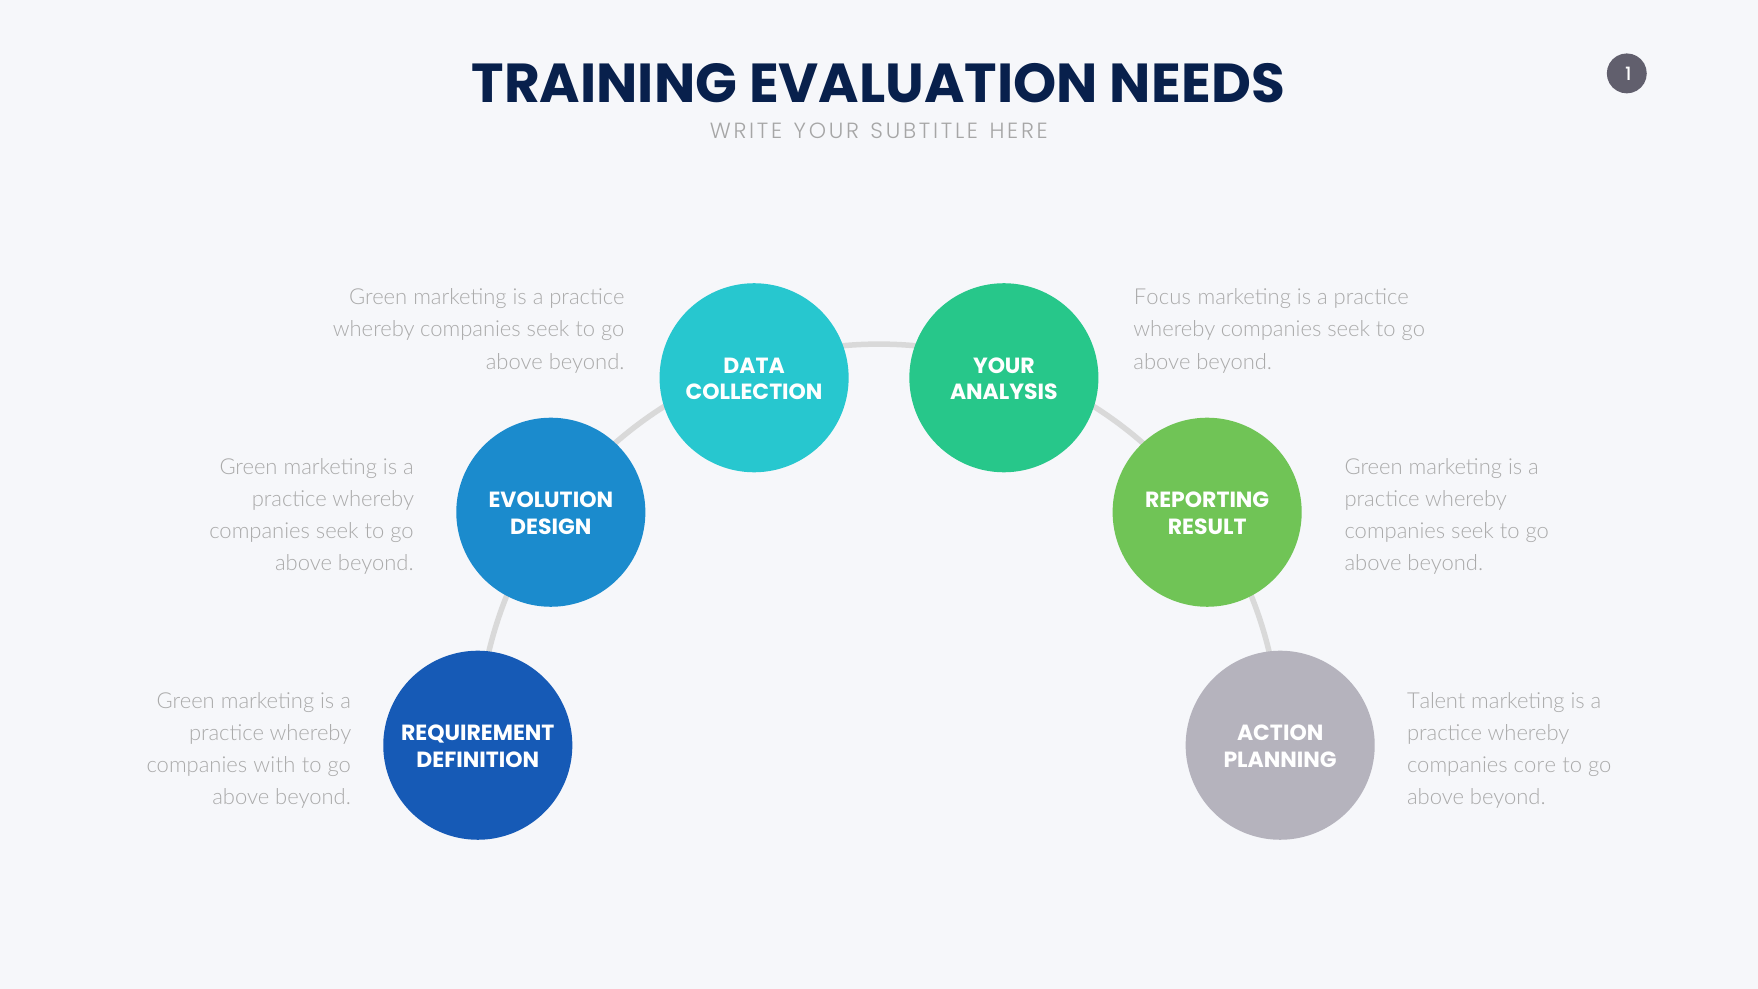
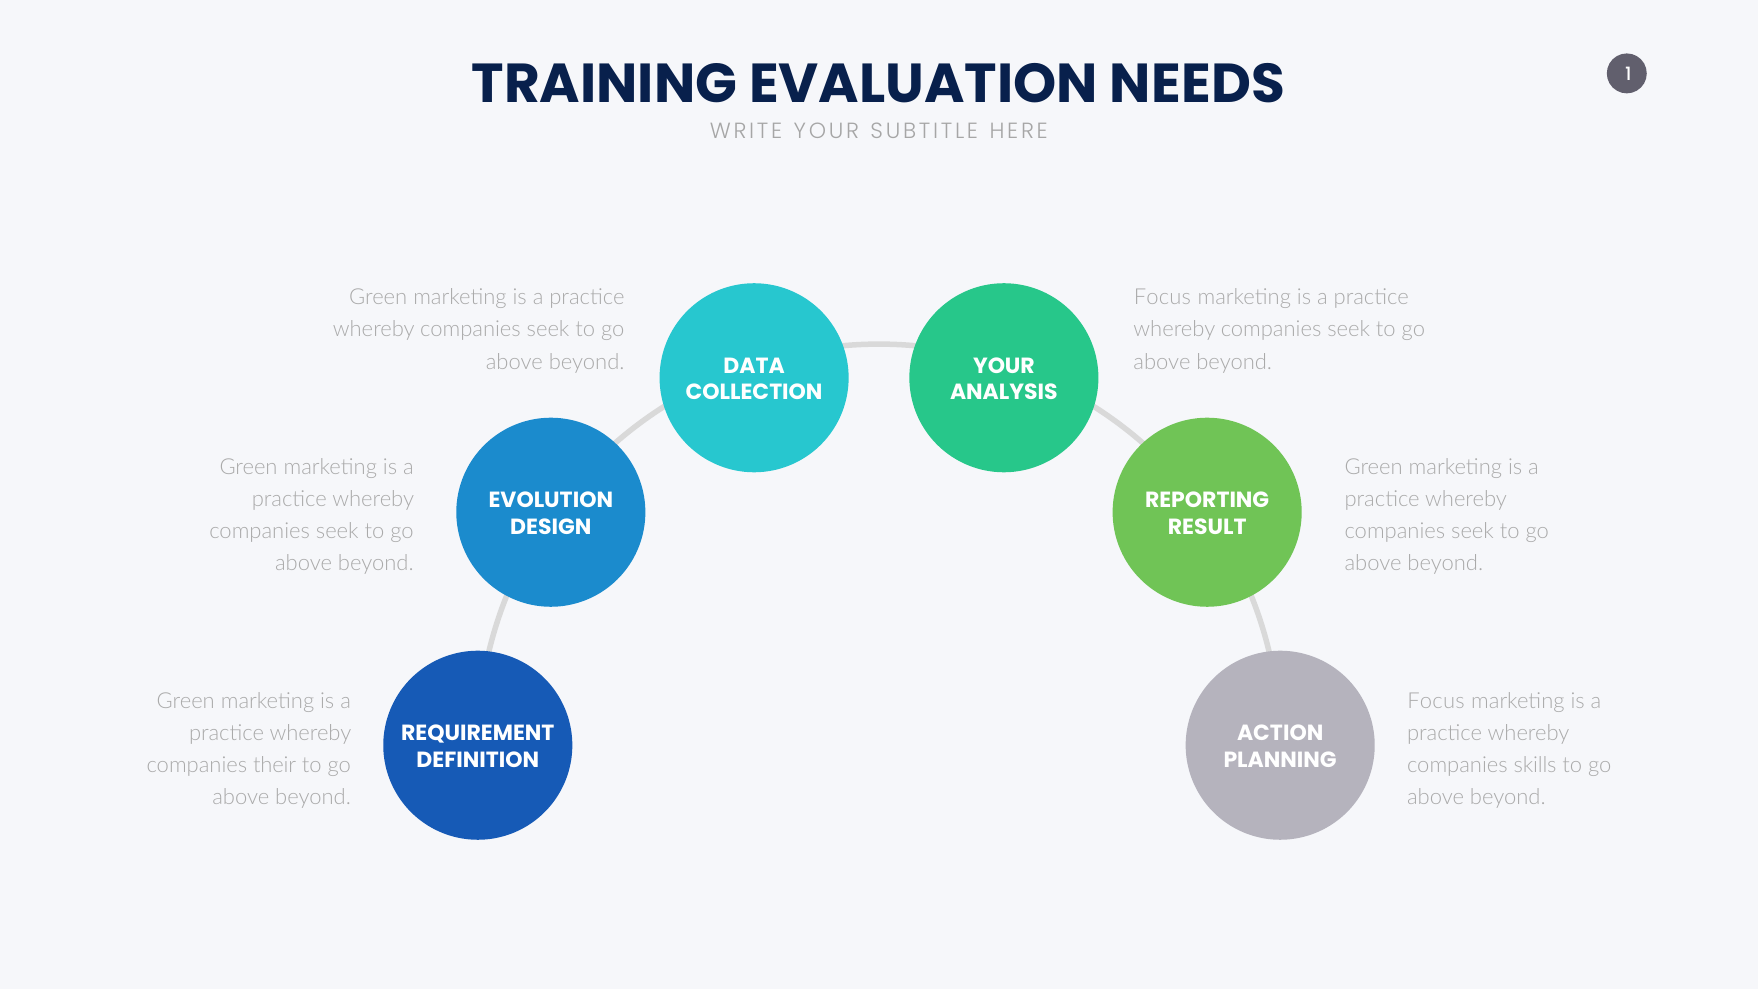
Talent: Talent -> Focus (1436, 702)
with: with -> their (275, 766)
core: core -> skills (1535, 766)
